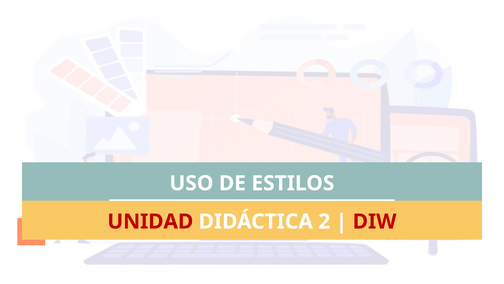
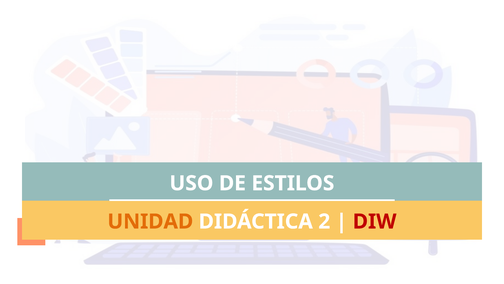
UNIDAD colour: red -> orange (150, 221)
